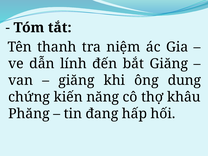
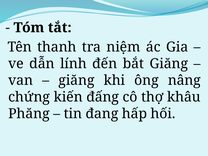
dung: dung -> nâng (184, 80)
năng: năng -> đấng (103, 97)
